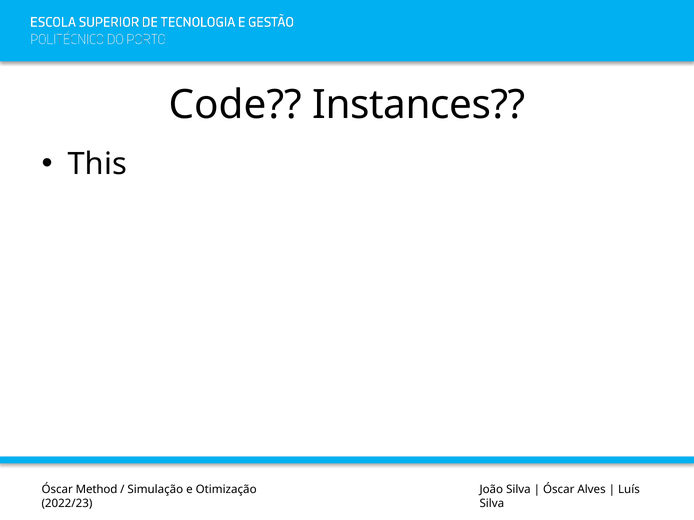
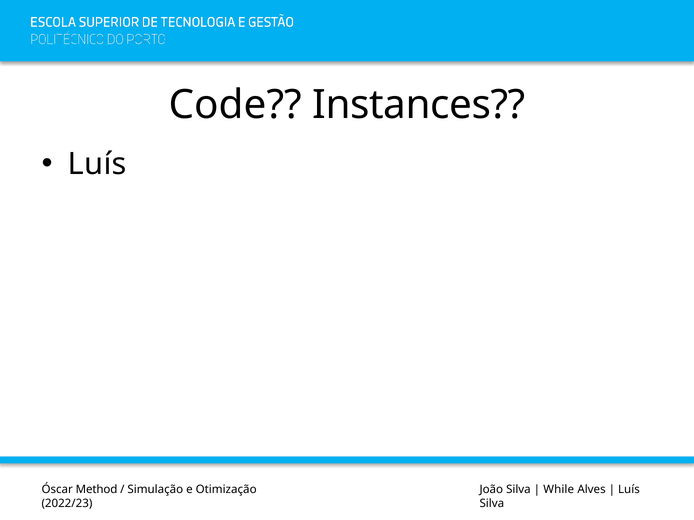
This: This -> Luís (97, 164)
Óscar: Óscar -> While (559, 490)
